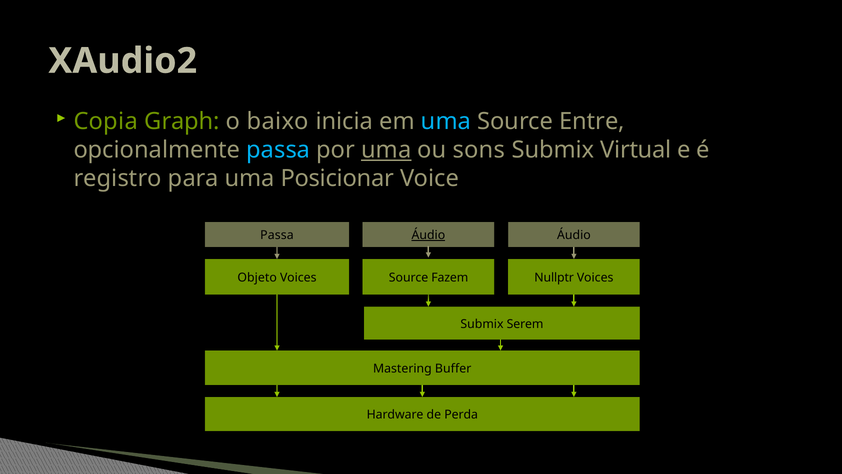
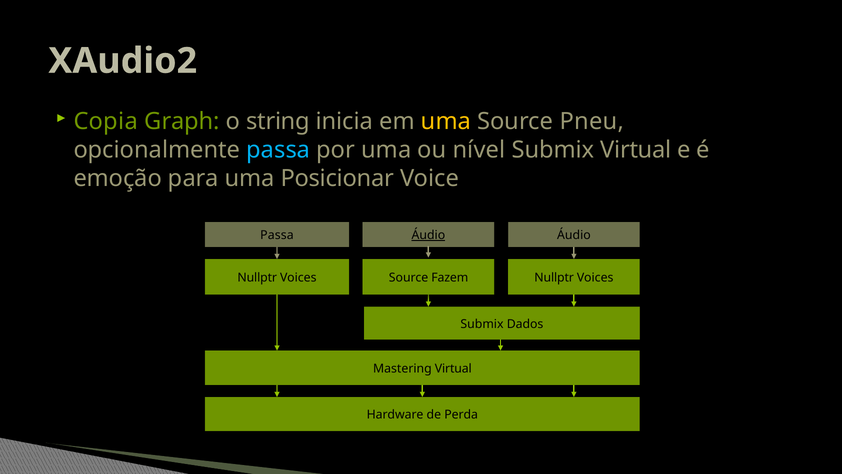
baixo: baixo -> string (278, 121)
uma colour: light blue -> yellow (446, 121)
Entre: Entre -> Pneu (592, 121)
uma underline: present -> none (386, 150)
sons: sons -> nível (479, 150)
registro: registro -> emoção (118, 178)
Objeto: Objeto -> Nullptr (257, 277)
Serem: Serem -> Dados (525, 324)
Mastering Buffer: Buffer -> Virtual (453, 368)
